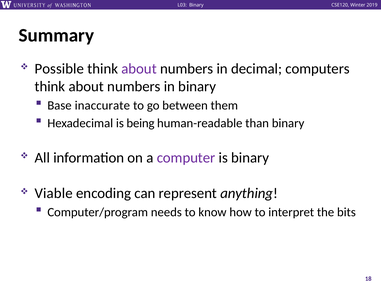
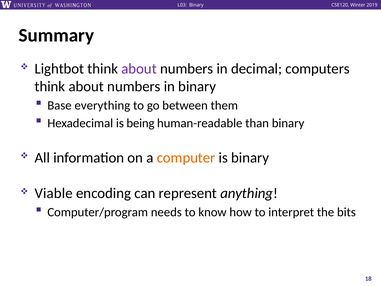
Possible: Possible -> Lightbot (59, 69)
inaccurate: inaccurate -> everything (102, 105)
computer colour: purple -> orange (186, 158)
